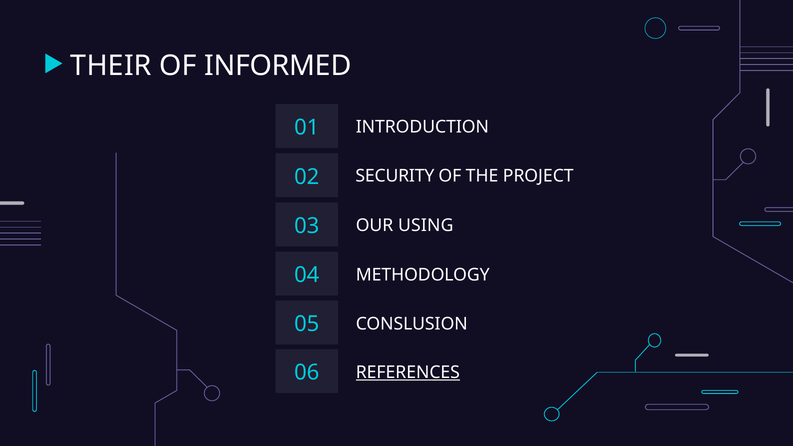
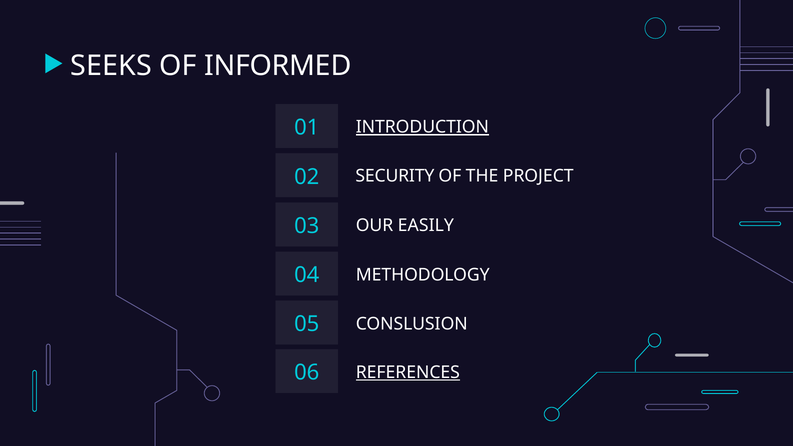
THEIR: THEIR -> SEEKS (111, 66)
INTRODUCTION underline: none -> present (422, 127)
USING: USING -> EASILY (426, 226)
